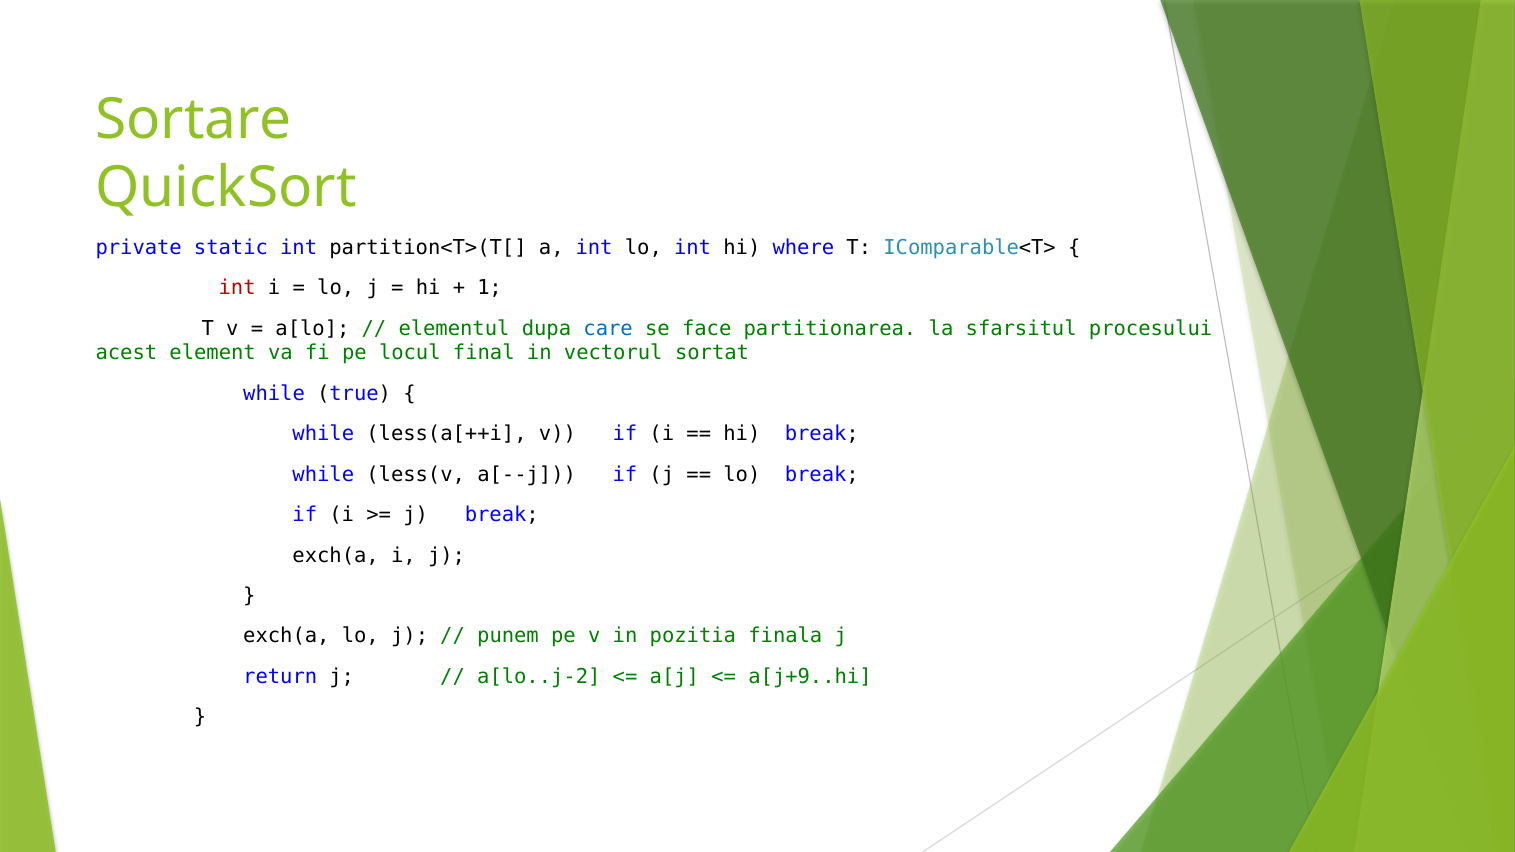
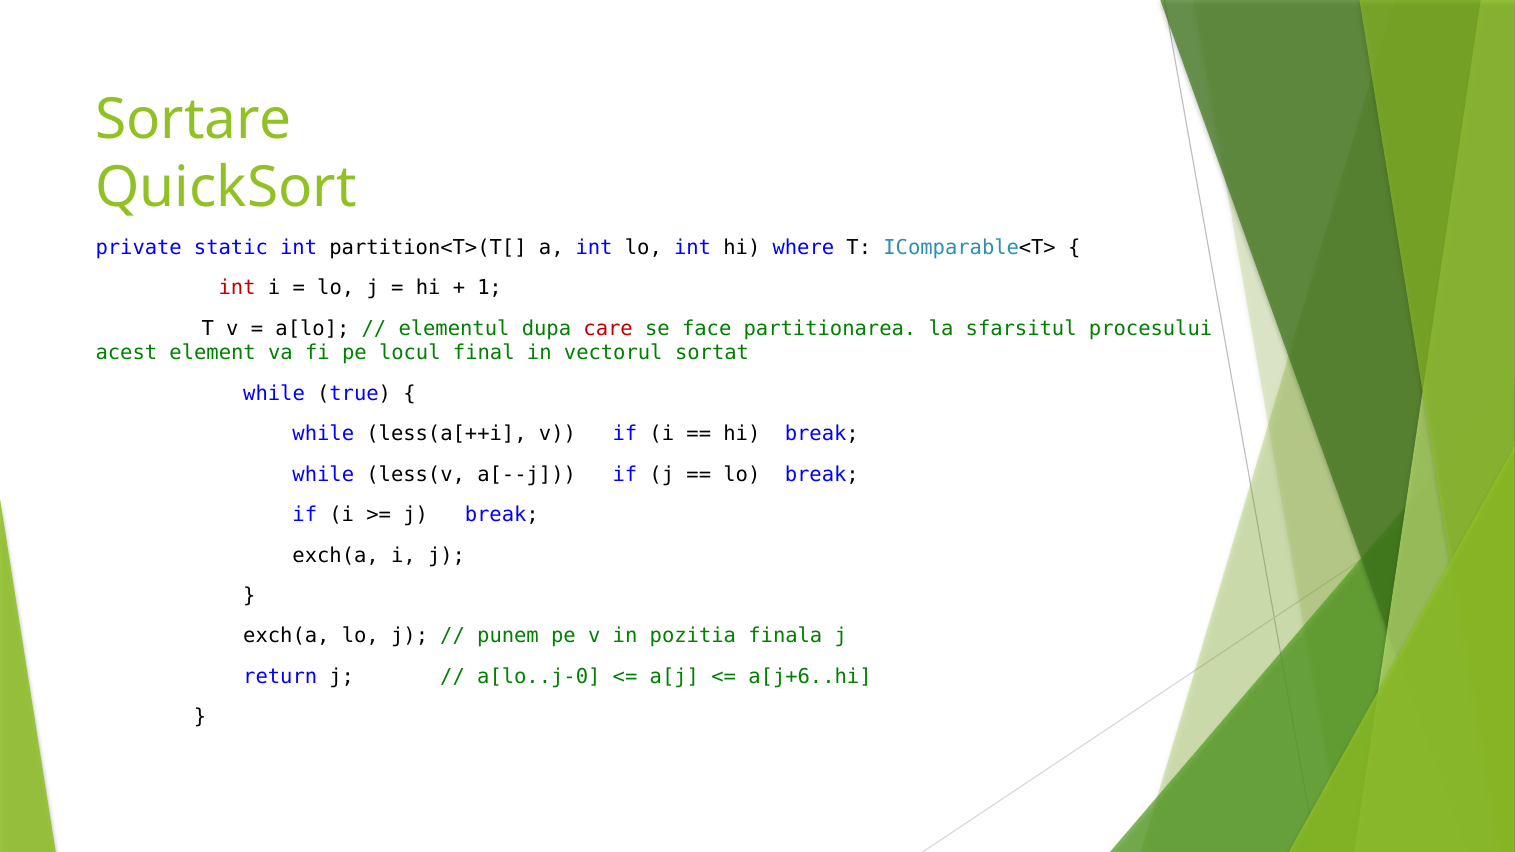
care colour: blue -> red (608, 329)
a[lo..j-2: a[lo..j-2 -> a[lo..j-0 (539, 677)
a[j+9..hi: a[j+9..hi -> a[j+6..hi (810, 677)
